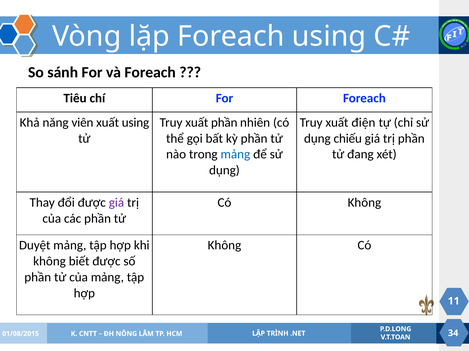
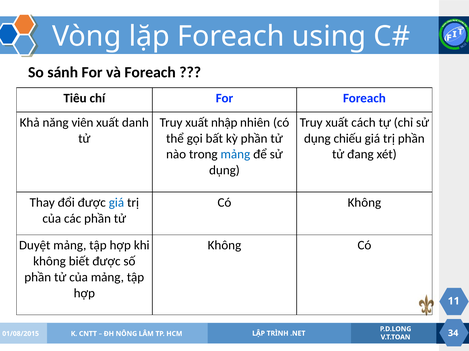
xuất using: using -> danh (135, 123)
xuất phần: phần -> nhập (224, 123)
điện: điện -> cách (363, 123)
giá colour: purple -> blue (116, 203)
